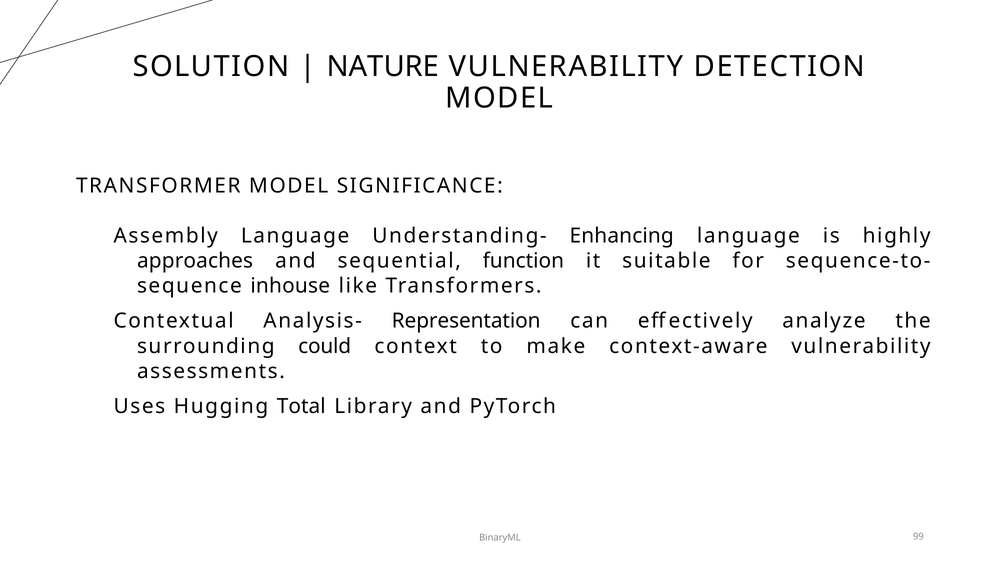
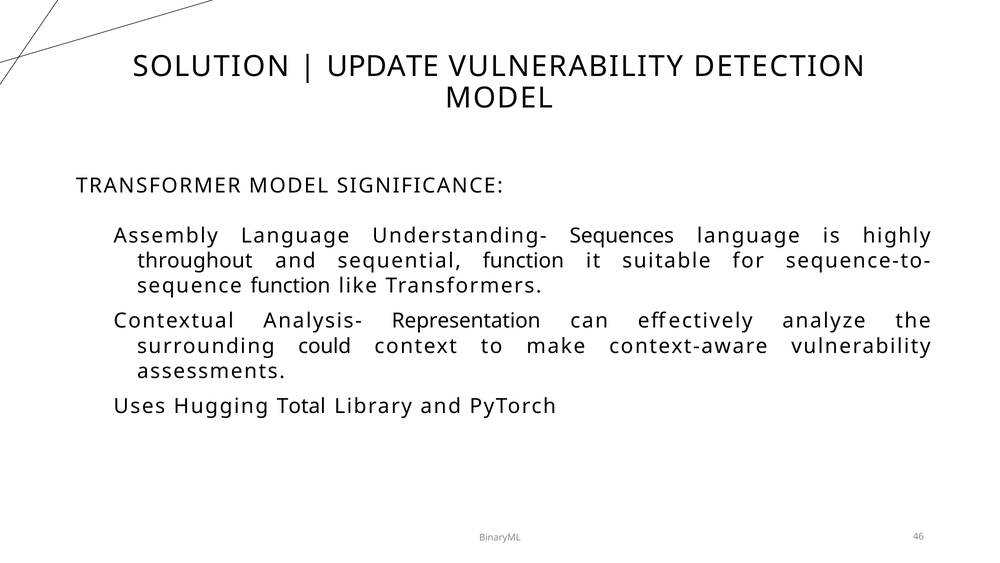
NATURE: NATURE -> UPDATE (383, 67)
Enhancing: Enhancing -> Sequences (622, 236)
approaches: approaches -> throughout (195, 261)
inhouse: inhouse -> function (290, 286)
99: 99 -> 46 (918, 536)
